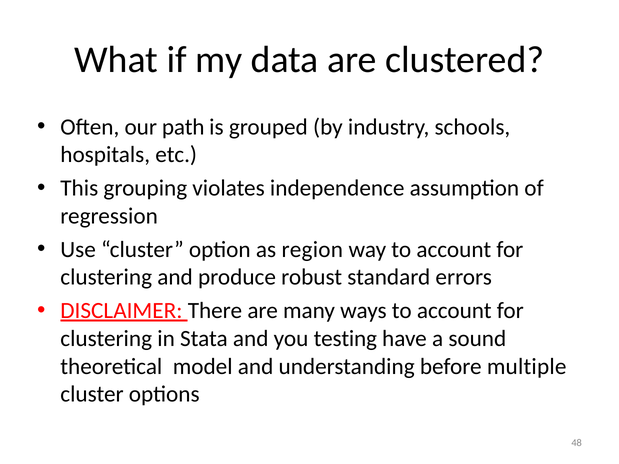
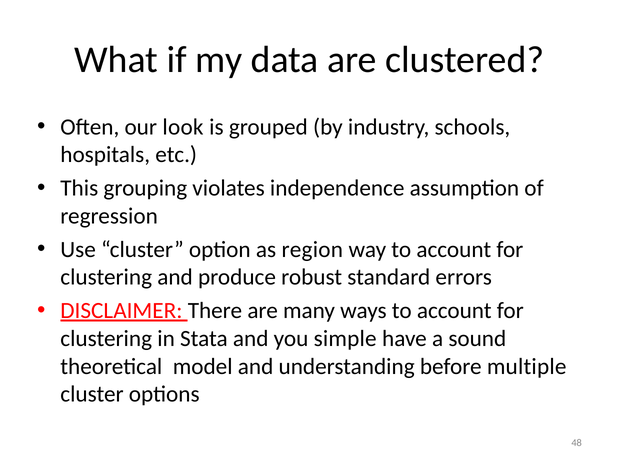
path: path -> look (183, 127)
testing: testing -> simple (345, 339)
